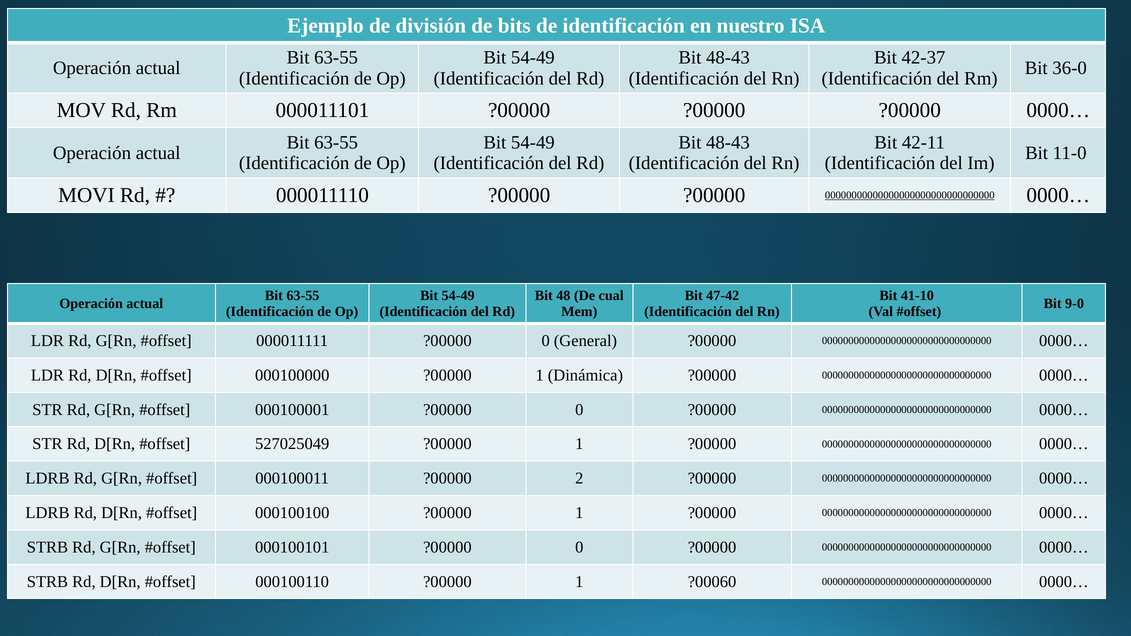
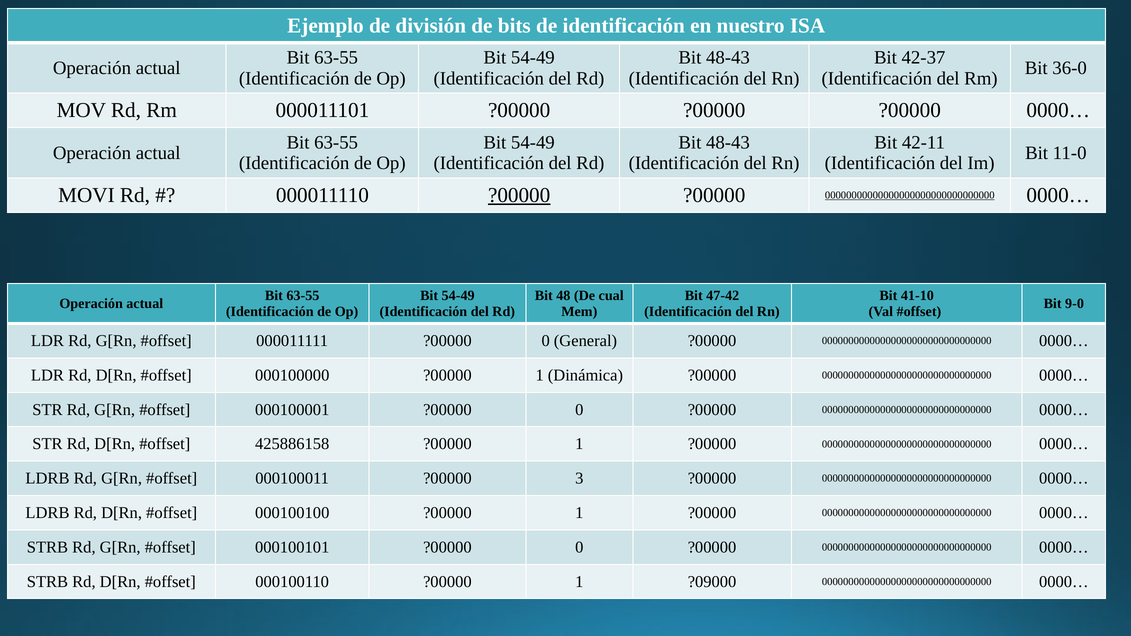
?00000 underline: none -> present (519, 195)
527025049: 527025049 -> 425886158 (292, 444)
2: 2 -> 3 (579, 479)
?00060: ?00060 -> ?09000 (712, 582)
